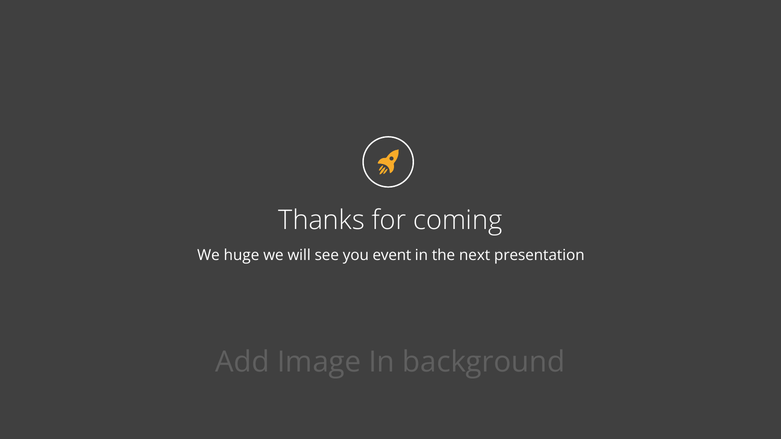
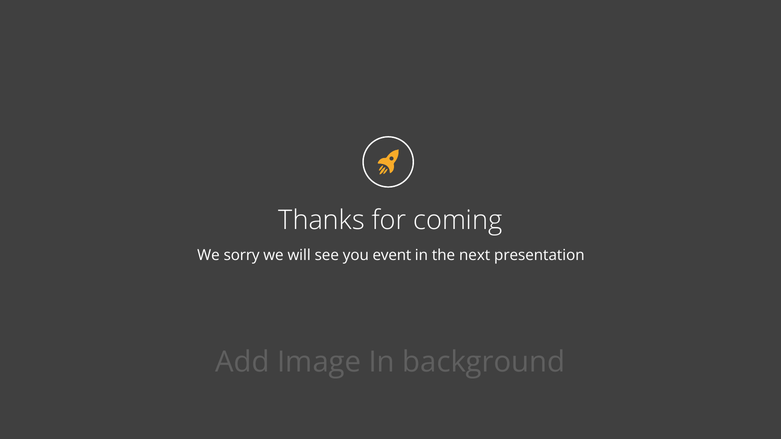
huge: huge -> sorry (242, 255)
